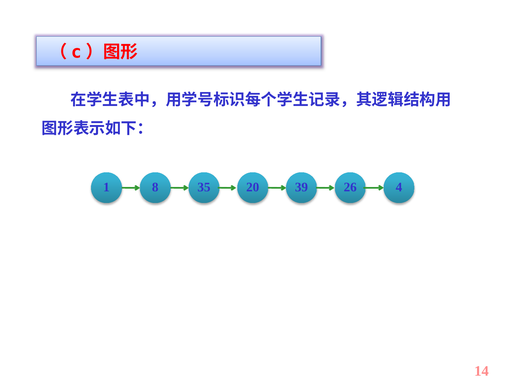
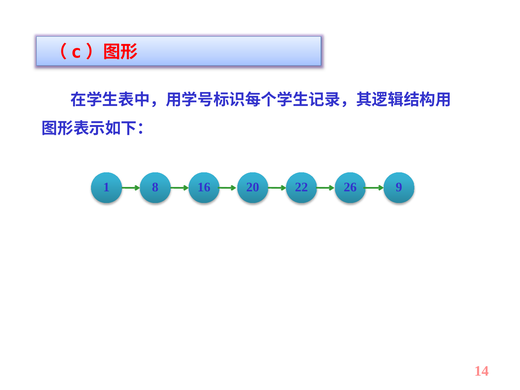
35: 35 -> 16 (204, 187)
39: 39 -> 22 (301, 187)
4: 4 -> 9 (399, 187)
